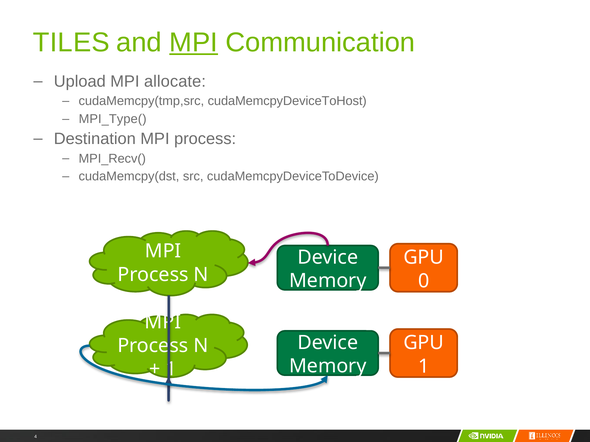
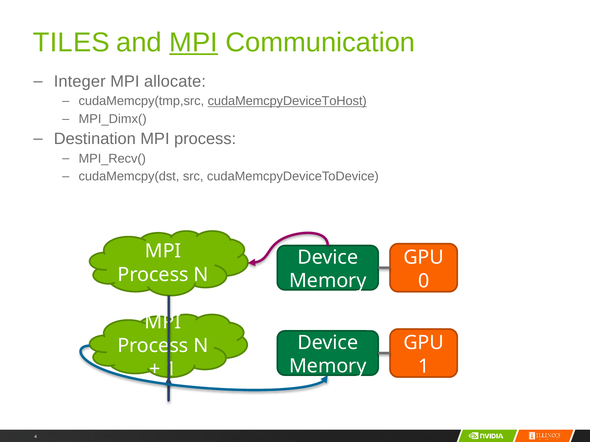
Upload: Upload -> Integer (80, 81)
cudaMemcpyDeviceToHost underline: none -> present (287, 101)
MPI_Type(: MPI_Type( -> MPI_Dimx( (113, 119)
